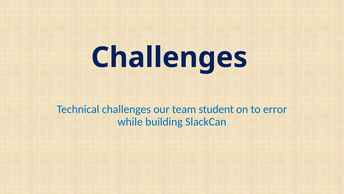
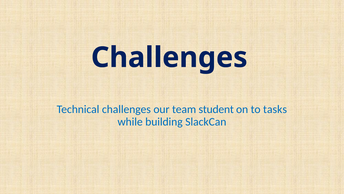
error: error -> tasks (275, 109)
